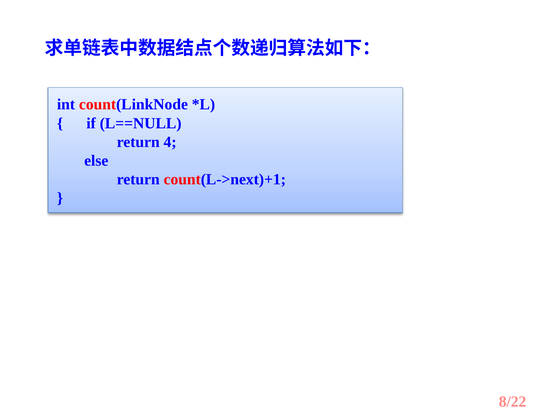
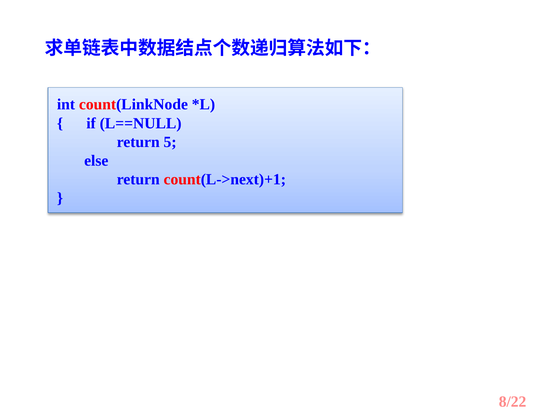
4: 4 -> 5 (170, 142)
